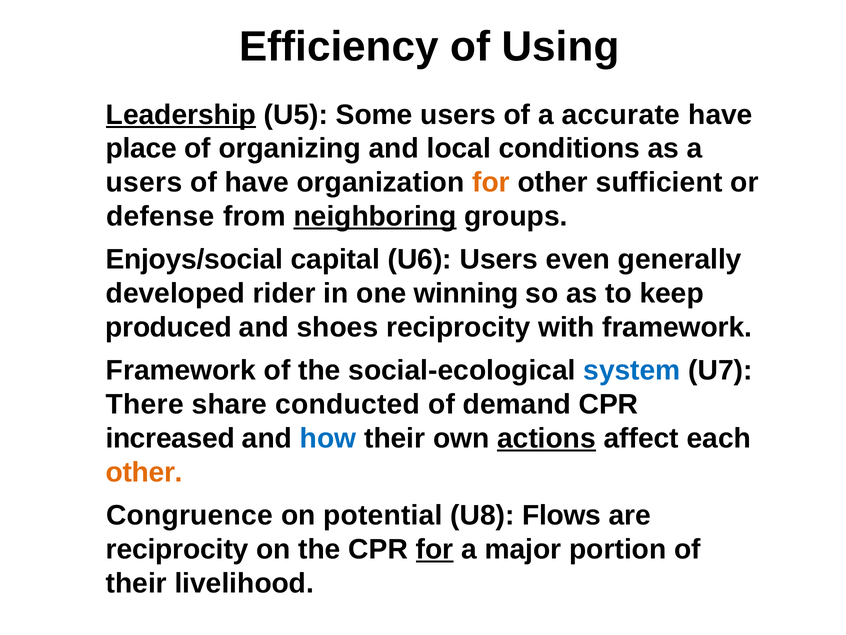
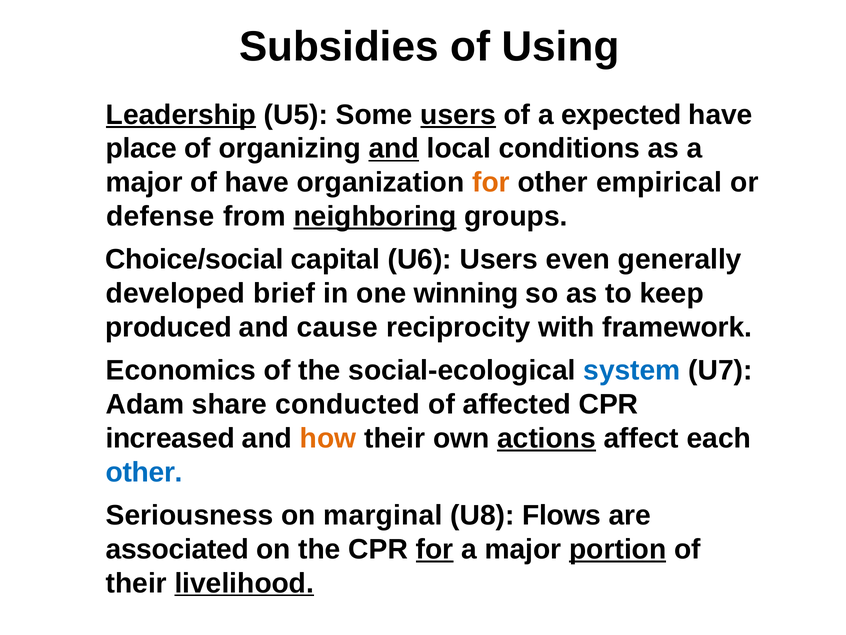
Efficiency: Efficiency -> Subsidies (339, 47)
users underline: none -> present (458, 115)
accurate: accurate -> expected (621, 115)
and underline: none -> present (394, 149)
users: users -> major (144, 182)
sufficient: sufficient -> empirical (659, 182)
Enjoys/social: Enjoys/social -> Choice/social (194, 259)
rider: rider -> brief (284, 293)
shoes: shoes -> cause (337, 327)
Framework: Framework -> Economics (181, 370)
There: There -> Adam (145, 404)
demand: demand -> affected (517, 404)
how colour: blue -> orange (328, 438)
other colour: orange -> blue (144, 472)
Congruence: Congruence -> Seriousness (190, 515)
potential: potential -> marginal (383, 515)
reciprocity: reciprocity -> associated (177, 549)
portion underline: none -> present (618, 549)
livelihood underline: none -> present (244, 583)
